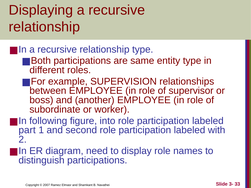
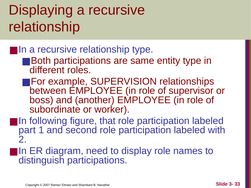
into: into -> that (108, 121)
